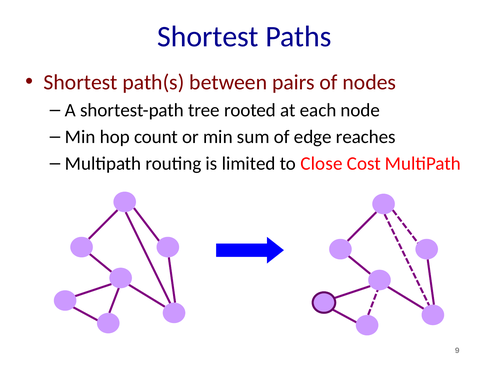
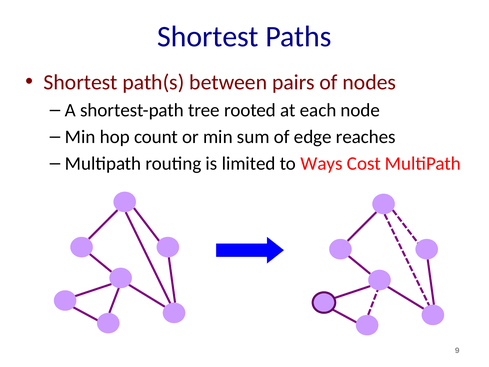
Close: Close -> Ways (321, 164)
